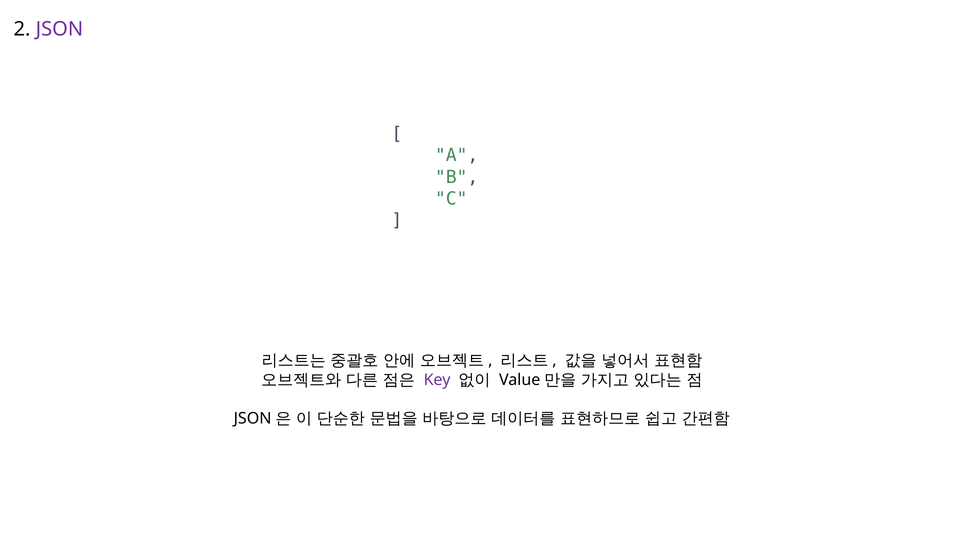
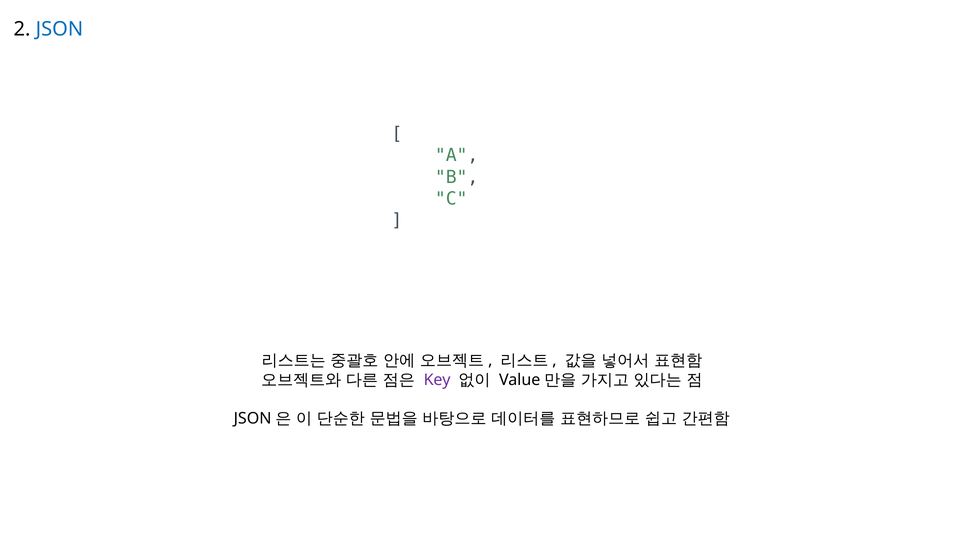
JSON colour: purple -> blue (59, 29)
